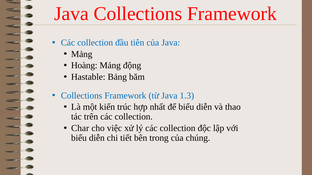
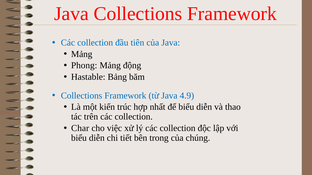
Hoàng: Hoàng -> Phong (84, 66)
1.3: 1.3 -> 4.9 (187, 96)
